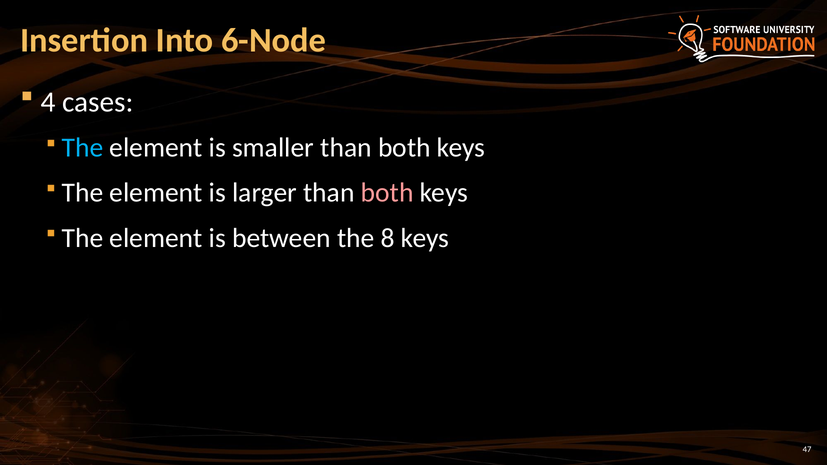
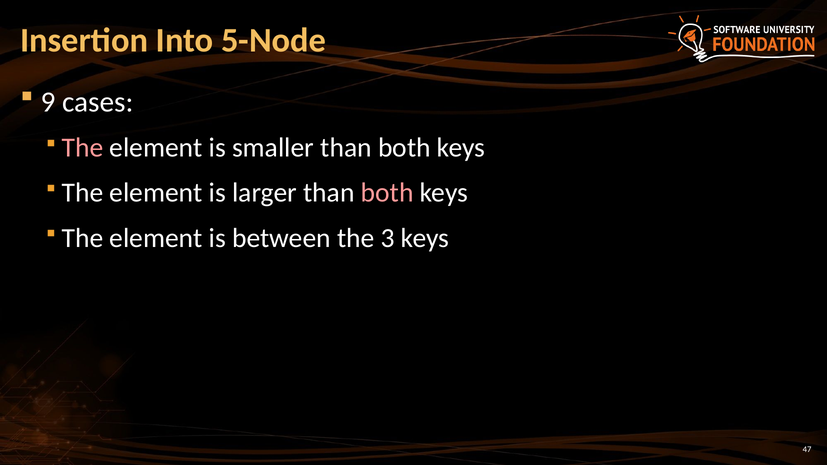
6-Node: 6-Node -> 5-Node (274, 40)
4: 4 -> 9 (48, 102)
The colour: light blue -> pink (82, 148)
8: 8 -> 3 (388, 238)
